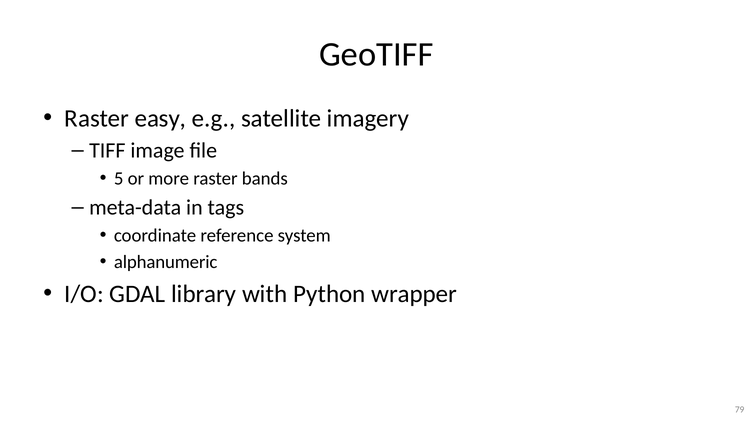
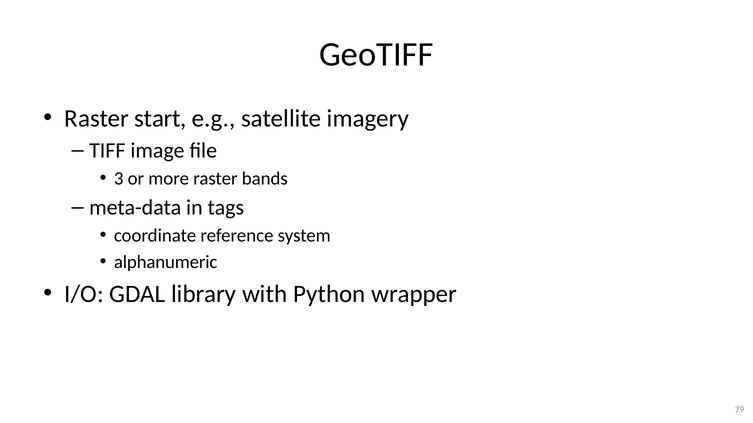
easy: easy -> start (161, 118)
5: 5 -> 3 (119, 179)
